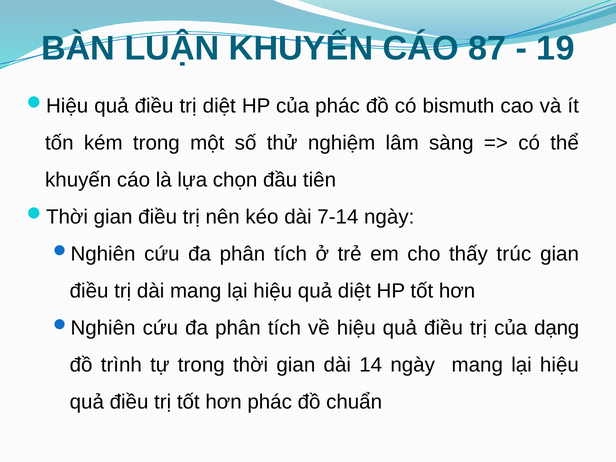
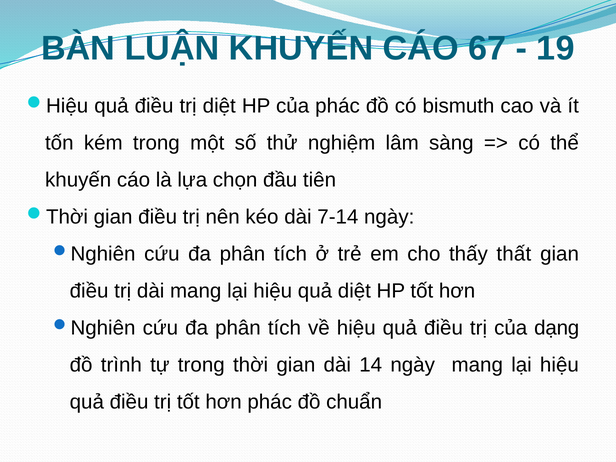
87: 87 -> 67 (487, 49)
trúc: trúc -> thất (514, 254)
